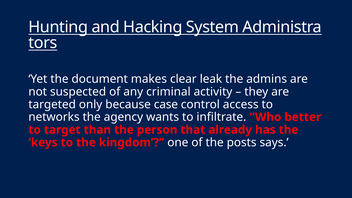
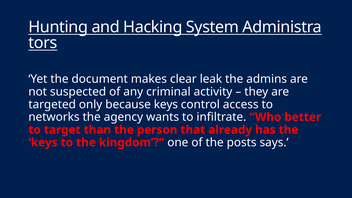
because case: case -> keys (166, 104)
